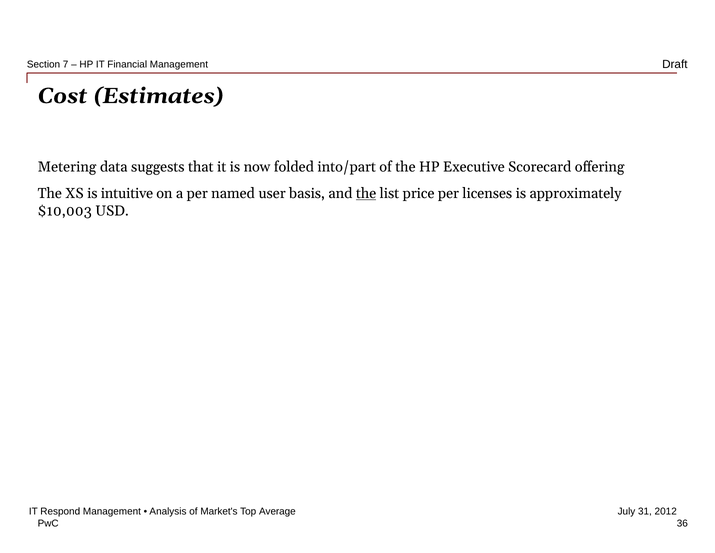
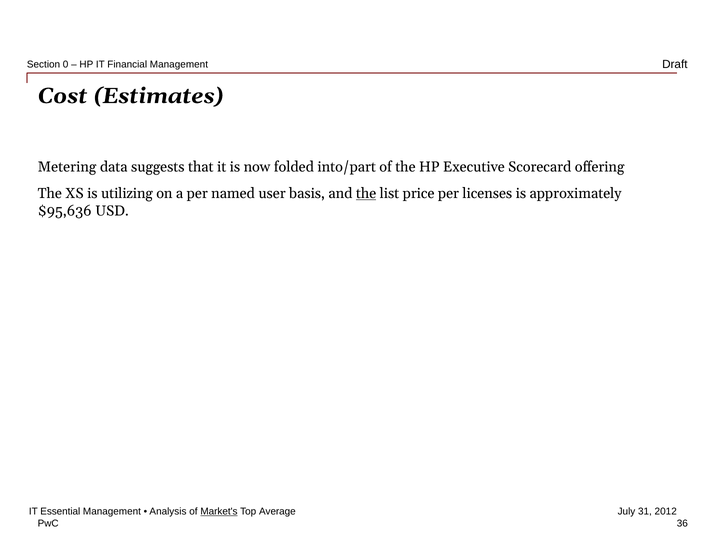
7: 7 -> 0 (66, 64)
intuitive: intuitive -> utilizing (127, 193)
$10,003: $10,003 -> $95,636 (65, 211)
Respond: Respond -> Essential (60, 511)
Market's underline: none -> present (219, 511)
